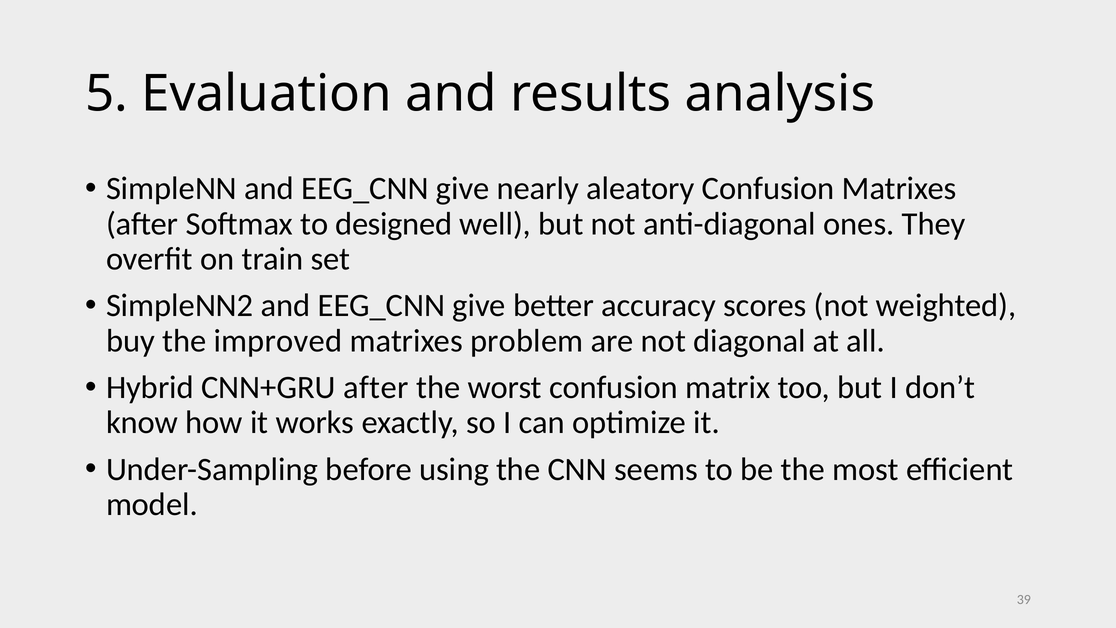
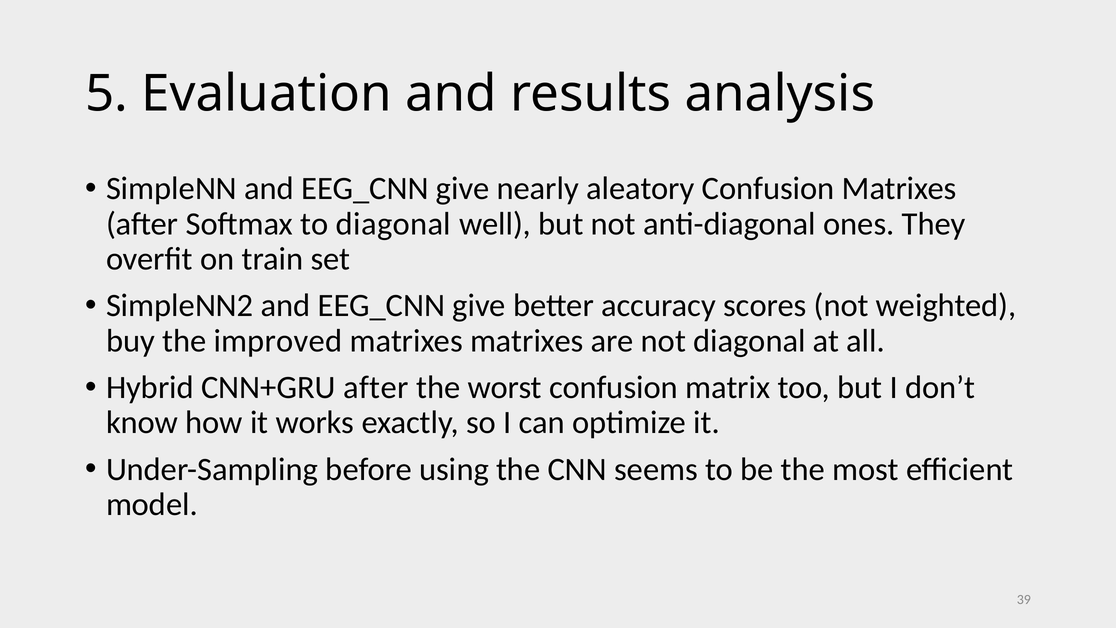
to designed: designed -> diagonal (393, 224)
matrixes problem: problem -> matrixes (527, 341)
